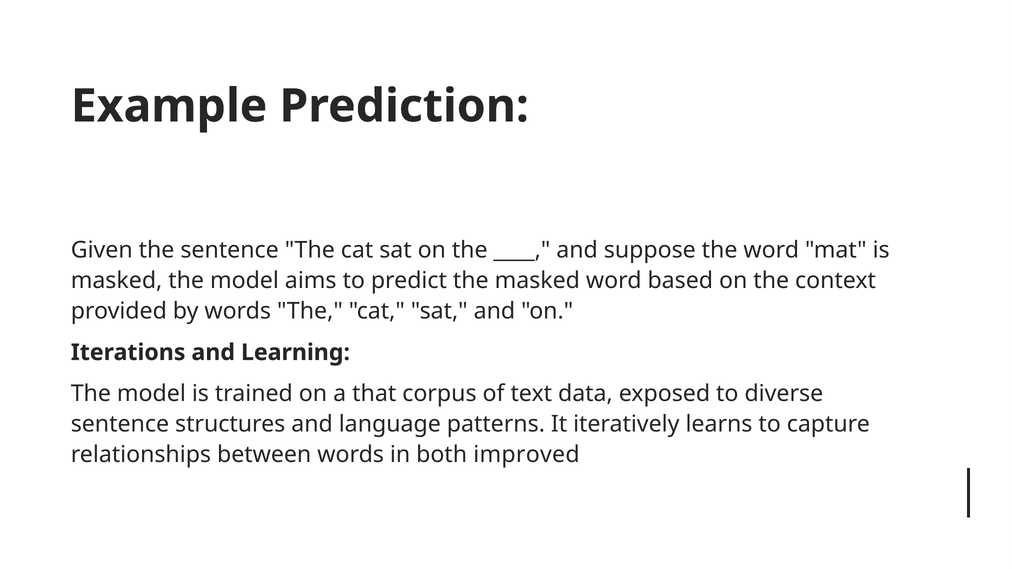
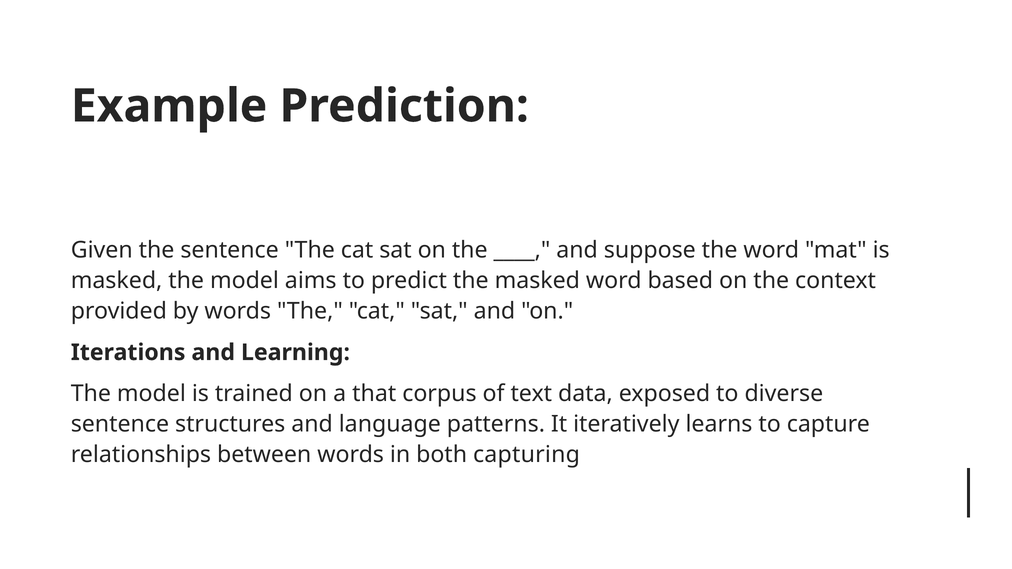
improved: improved -> capturing (527, 455)
